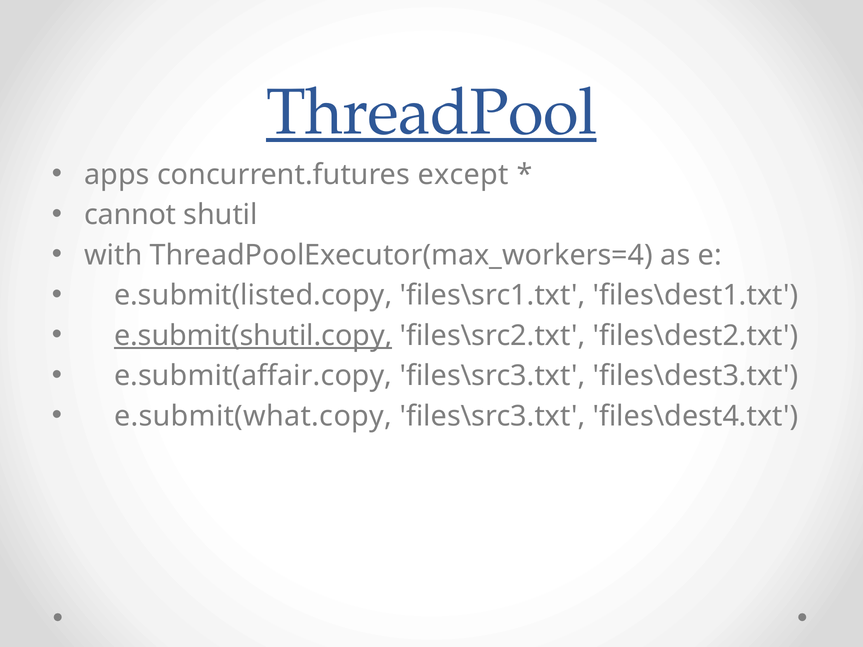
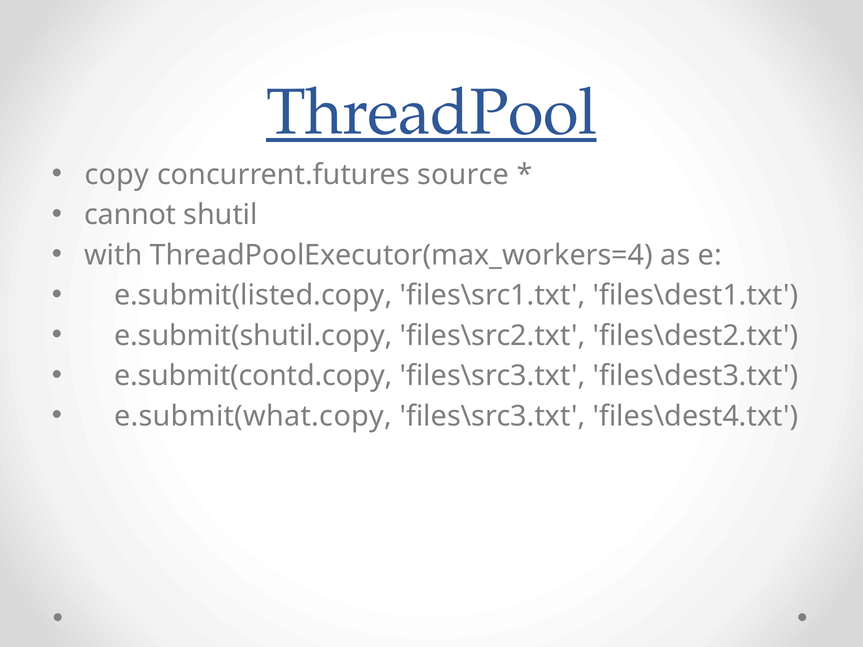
apps: apps -> copy (117, 175)
except: except -> source (463, 175)
e.submit(shutil.copy underline: present -> none (253, 336)
e.submit(affair.copy: e.submit(affair.copy -> e.submit(contd.copy (253, 376)
